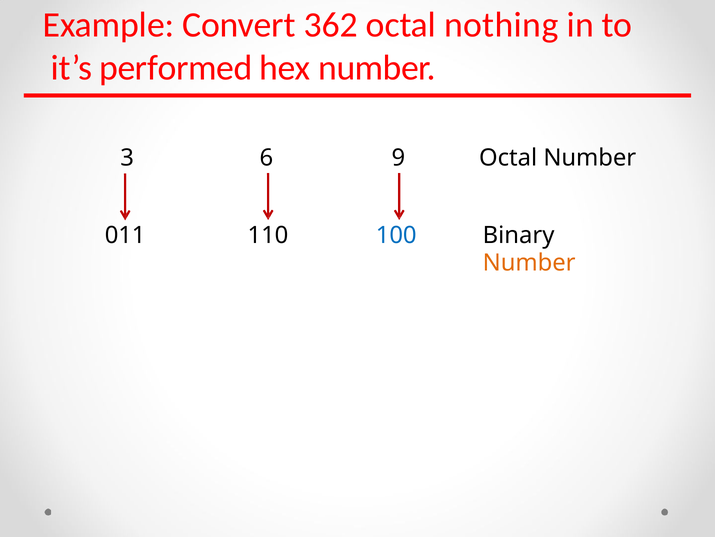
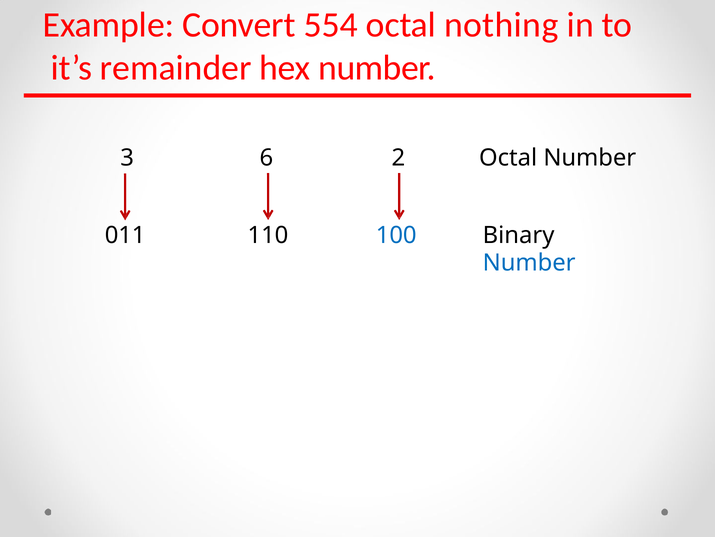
362: 362 -> 554 (331, 25)
performed: performed -> remainder (176, 68)
9: 9 -> 2 (398, 158)
Number colour: orange -> blue (529, 263)
